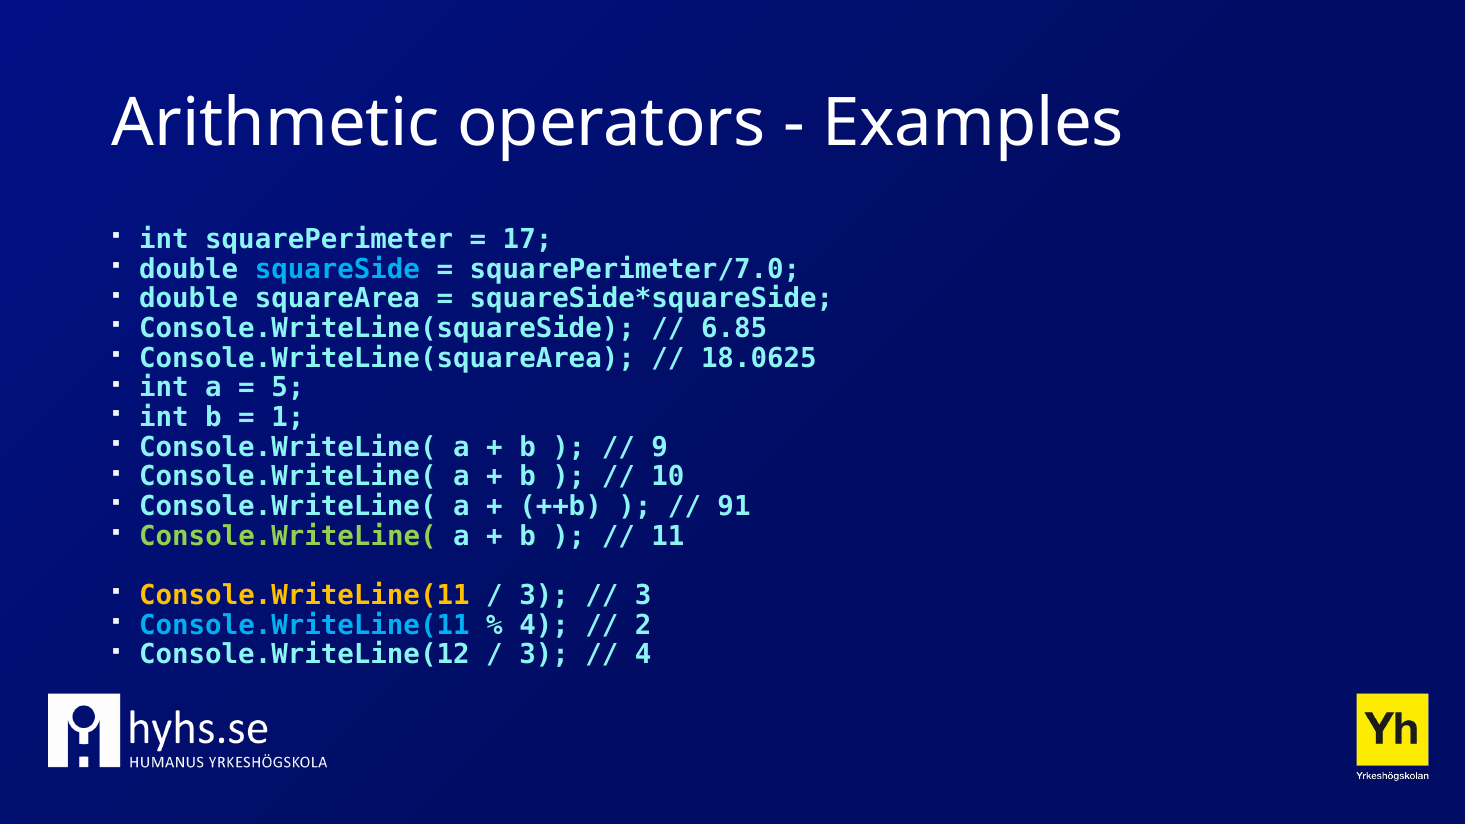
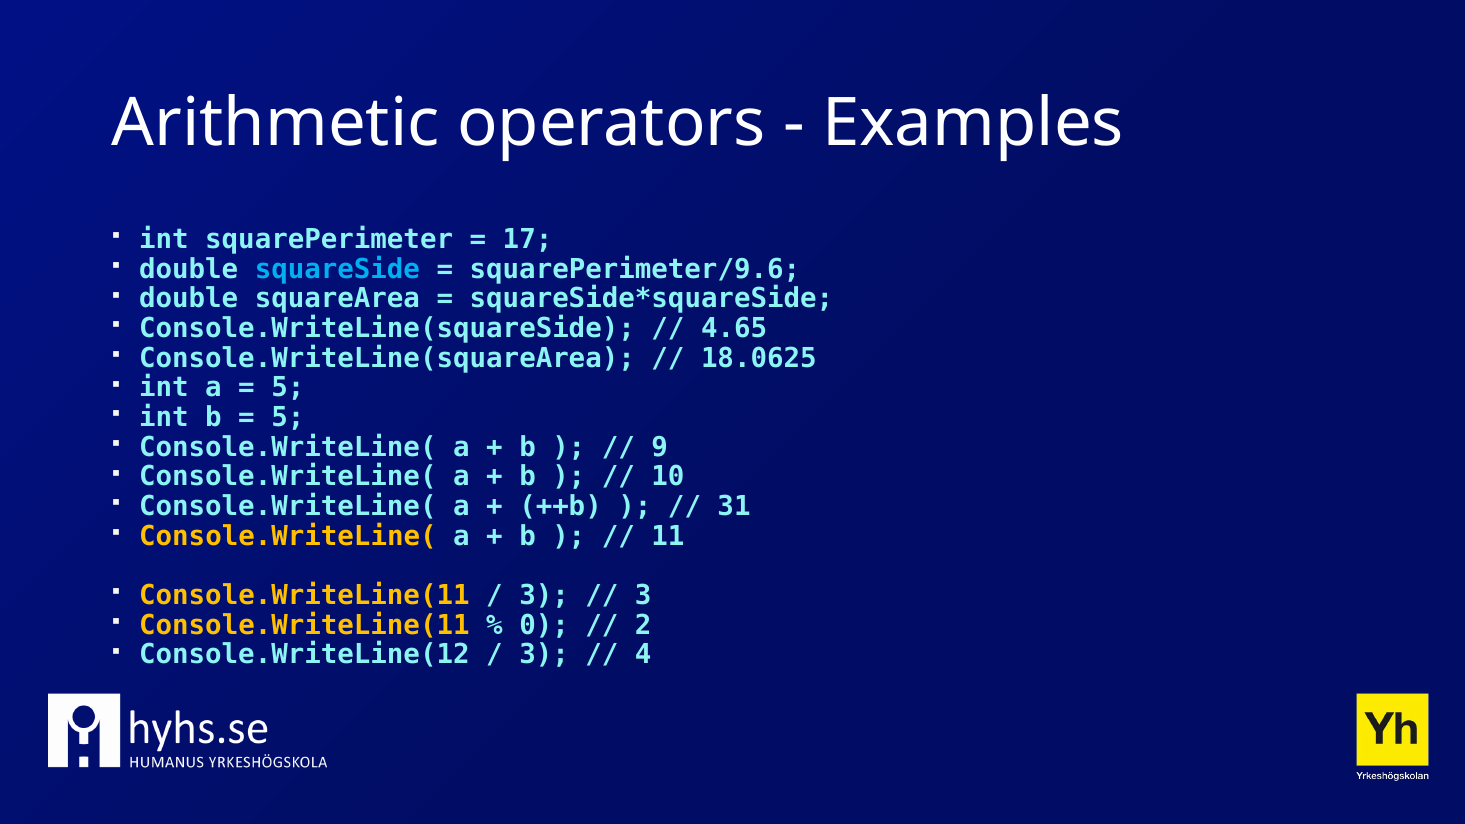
squarePerimeter/7.0: squarePerimeter/7.0 -> squarePerimeter/9.6 (635, 269)
6.85: 6.85 -> 4.65 (734, 329)
1: 1 -> 5 (288, 418)
91: 91 -> 31 (734, 507)
Console.WriteLine( colour: light green -> yellow (288, 536)
Console.WriteLine(11 colour: light blue -> yellow (304, 625)
4: 4 -> 0 (544, 625)
